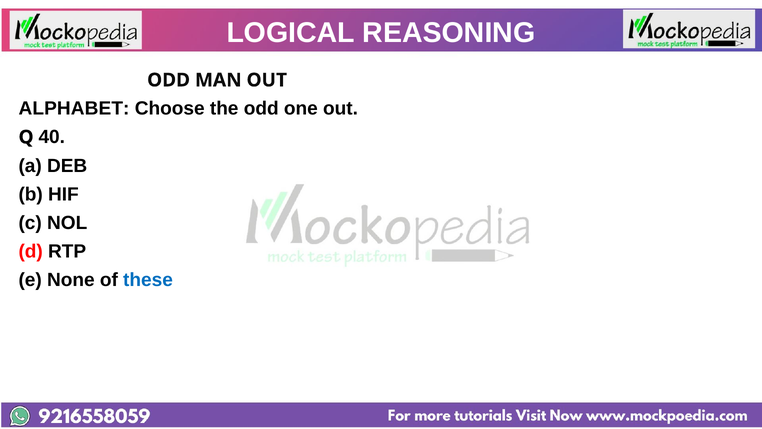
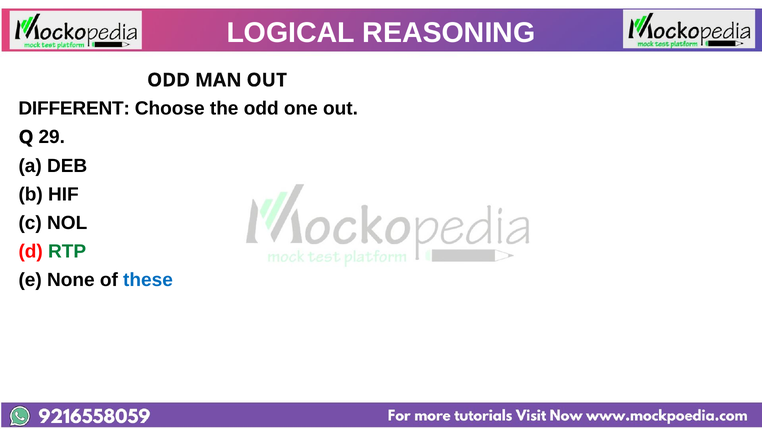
ALPHABET: ALPHABET -> DIFFERENT (74, 109)
40: 40 -> 29 (52, 137)
RTP colour: black -> green (67, 251)
